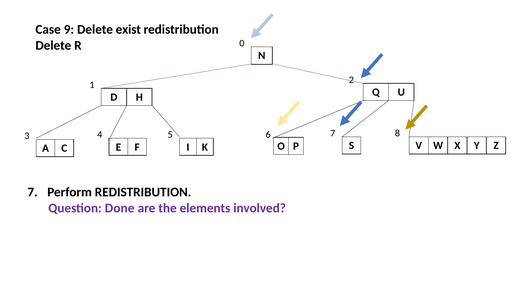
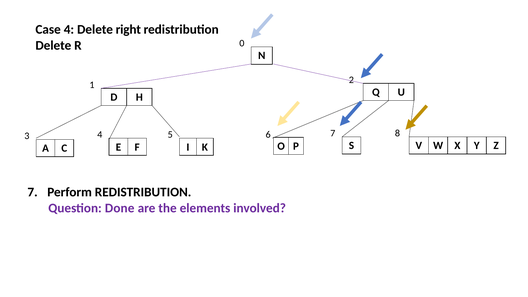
Case 9: 9 -> 4 (69, 30)
exist: exist -> right (128, 30)
